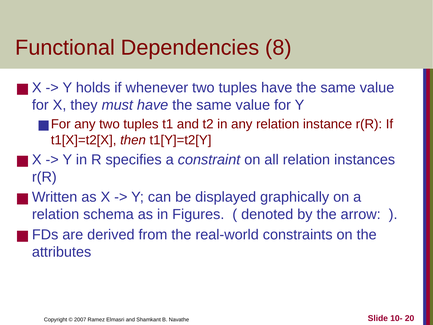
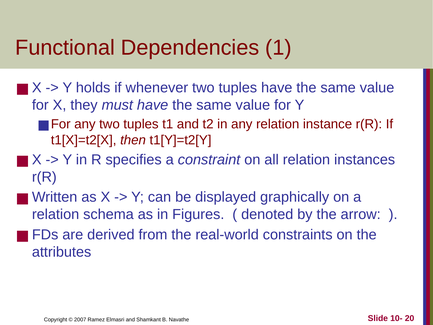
8: 8 -> 1 (278, 48)
